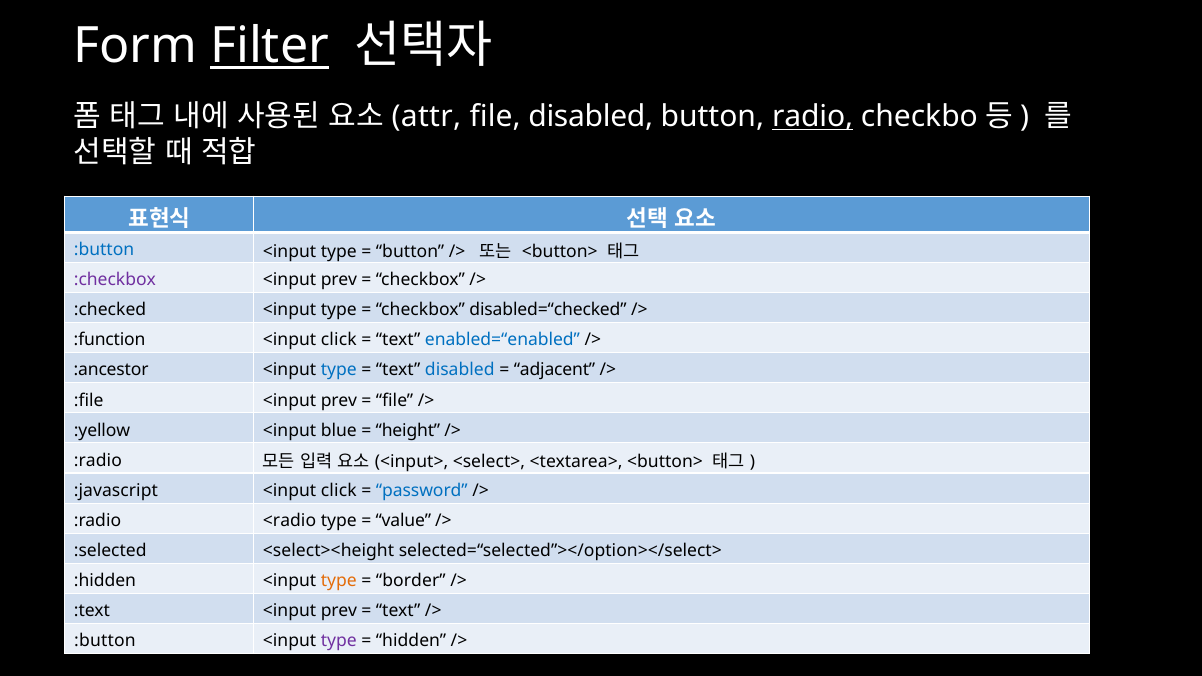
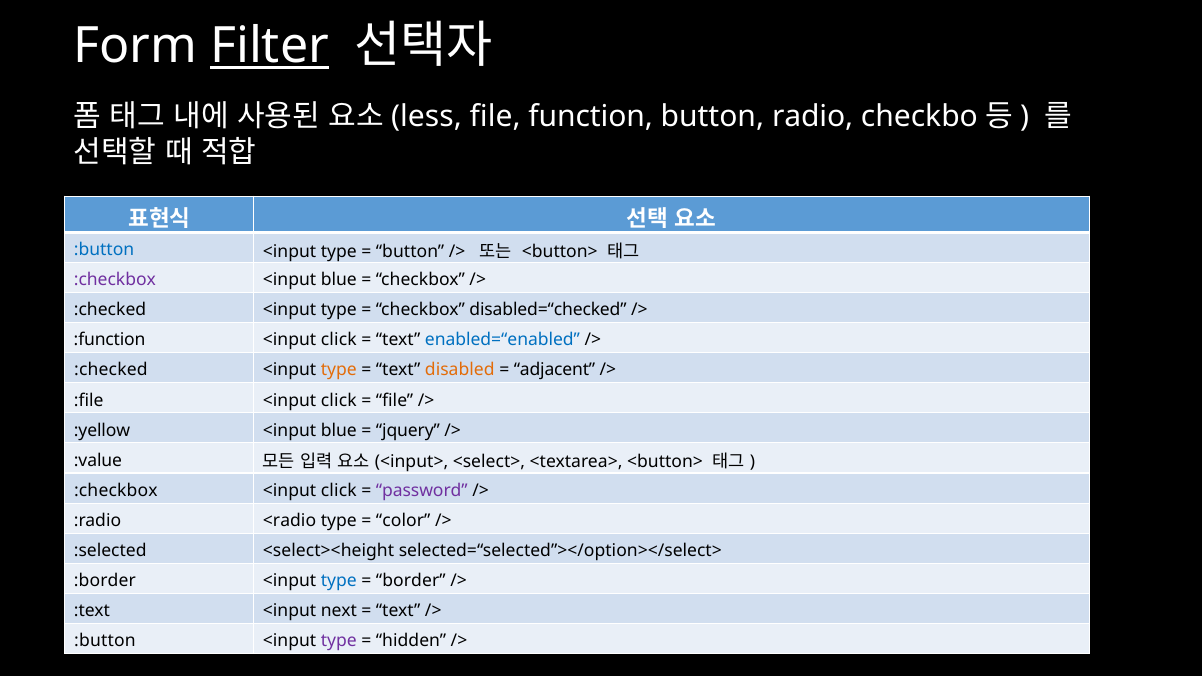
attr: attr -> less (426, 117)
file disabled: disabled -> function (591, 117)
radio underline: present -> none (813, 117)
prev: prev -> blue (339, 280)
:ancestor: :ancestor -> :checked (111, 370)
type colour: blue -> orange (339, 370)
disabled colour: blue -> orange (460, 370)
:file <input prev: prev -> click (339, 400)
height: height -> jquery (408, 430)
:radio: :radio -> :value (98, 461)
:javascript: :javascript -> :checkbox (116, 491)
password colour: blue -> purple (422, 491)
value: value -> color (403, 521)
:hidden: :hidden -> :border (105, 581)
type colour: orange -> blue (339, 581)
:text <input prev: prev -> next (339, 611)
